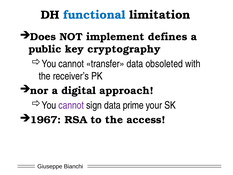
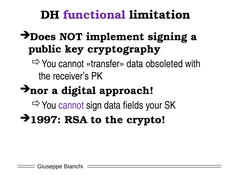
functional colour: blue -> purple (94, 15)
defines: defines -> signing (168, 37)
prime: prime -> fields (133, 105)
1967: 1967 -> 1997 (46, 120)
access: access -> crypto (146, 120)
